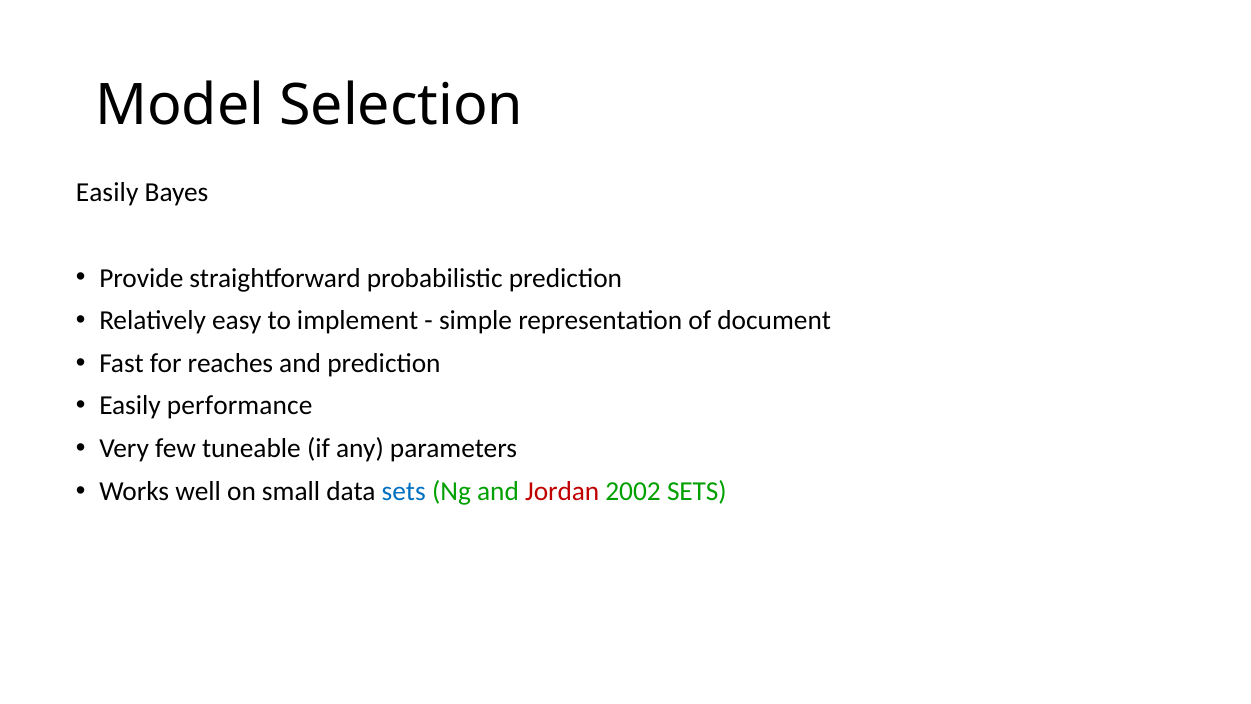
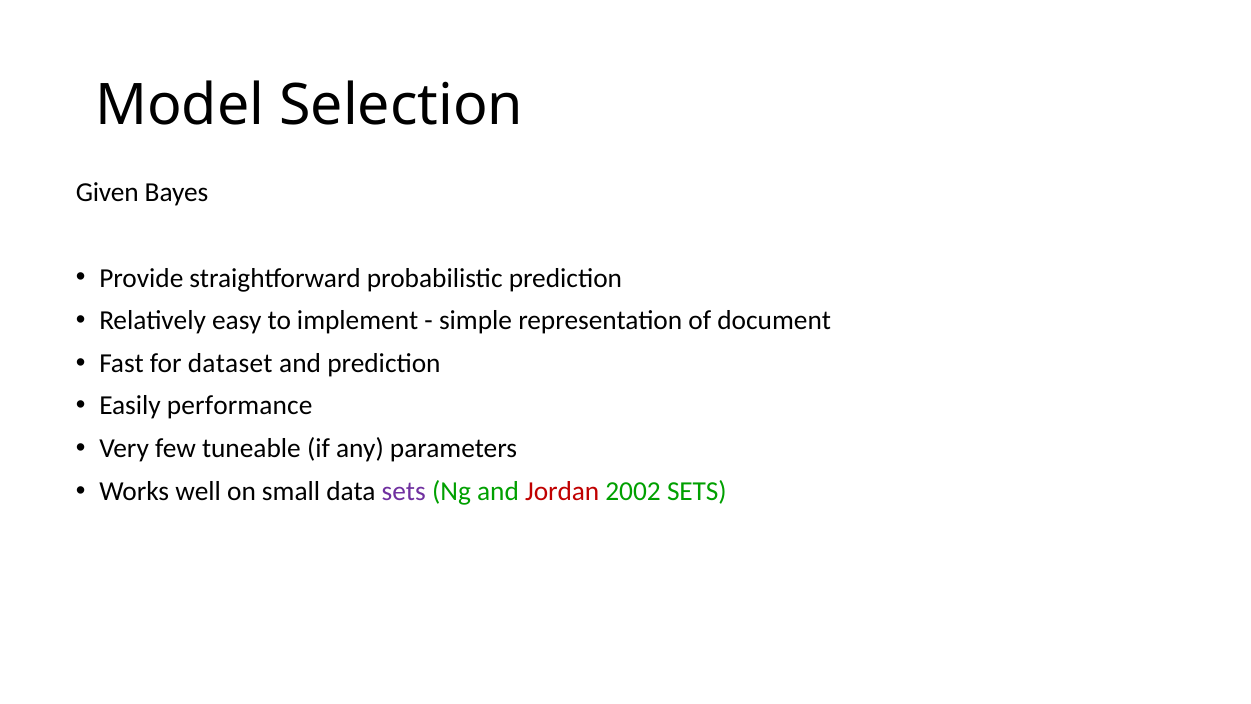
Easily: Easily -> Given (107, 193)
reaches: reaches -> dataset (230, 363)
sets colour: blue -> purple (404, 491)
